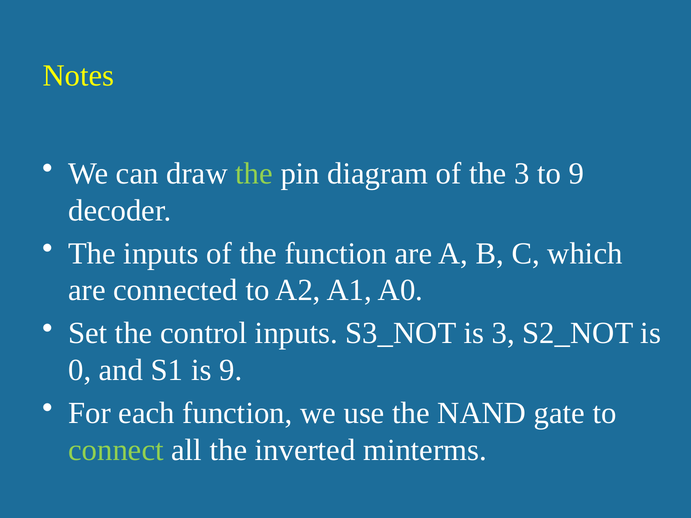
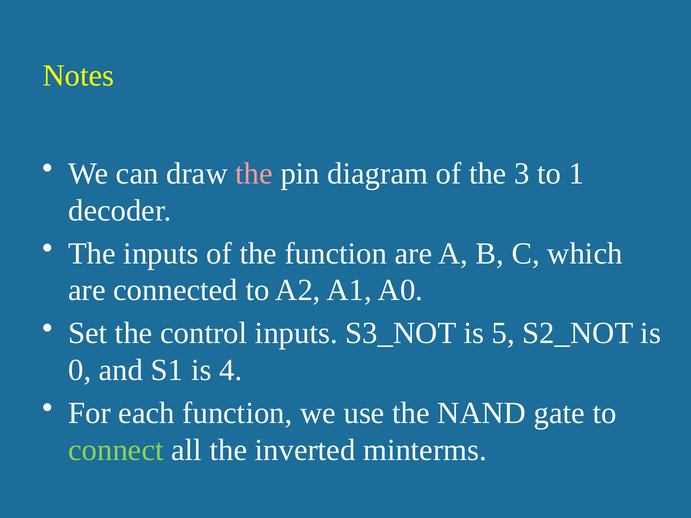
the colour: light green -> pink (254, 174)
to 9: 9 -> 1 (576, 174)
is 3: 3 -> 5 (503, 333)
is 9: 9 -> 4 (231, 370)
